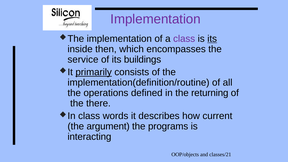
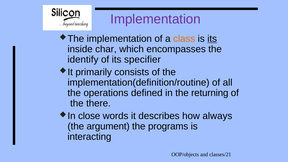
class colour: purple -> orange (184, 39)
then: then -> char (106, 49)
service: service -> identify (83, 59)
buildings: buildings -> specifier (142, 59)
primarily underline: present -> none (94, 72)
class: class -> close (89, 116)
current: current -> always (217, 116)
